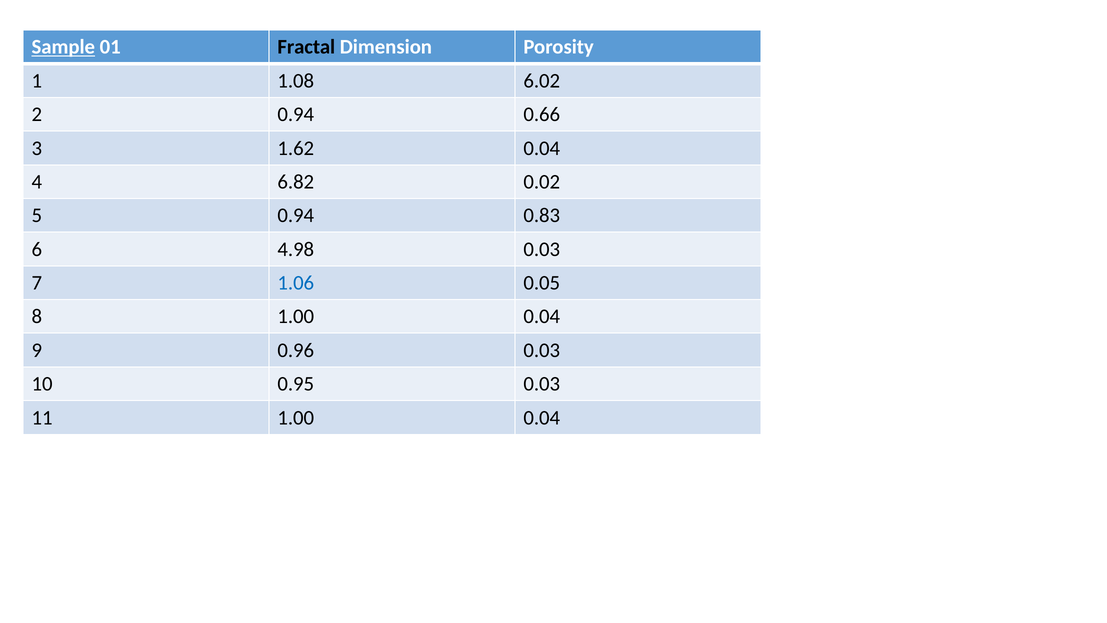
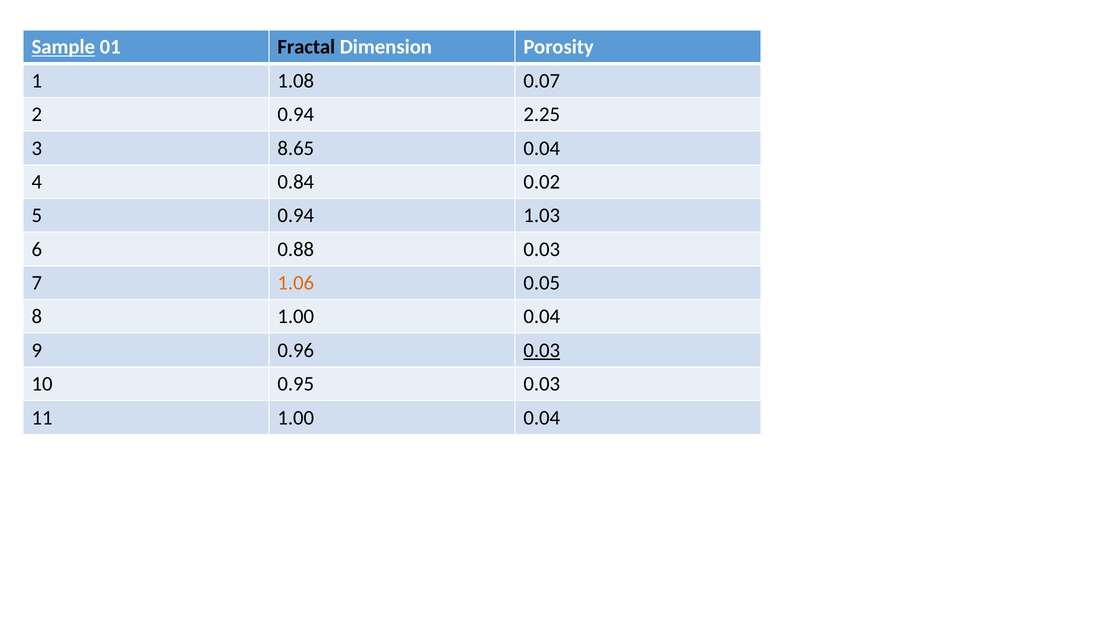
6.02: 6.02 -> 0.07 (542, 81)
0.66: 0.66 -> 2.25 (542, 114)
1.62: 1.62 -> 8.65 (296, 148)
6.82: 6.82 -> 0.84 (296, 182)
0.83: 0.83 -> 1.03 (542, 215)
4.98: 4.98 -> 0.88 (296, 249)
1.06 colour: blue -> orange (296, 283)
0.03 underline: none -> present (542, 350)
